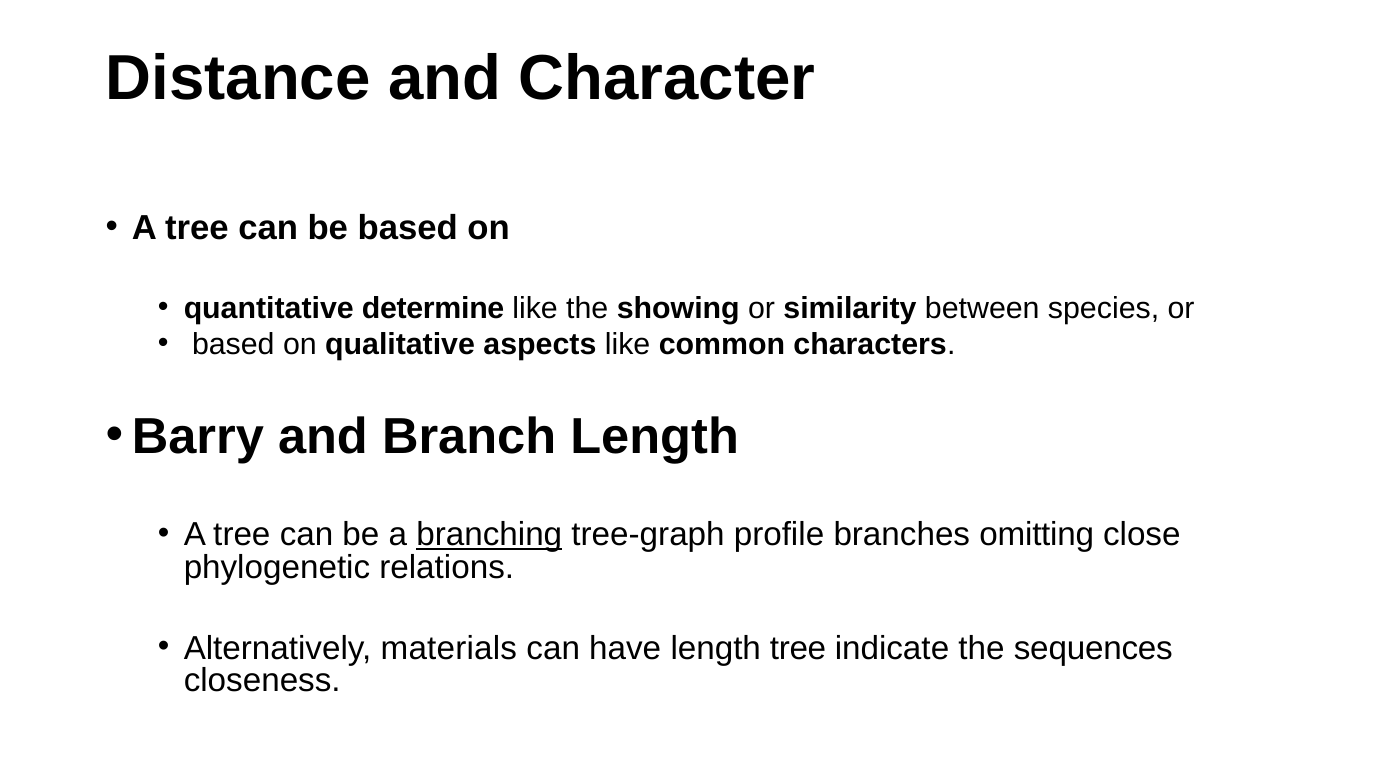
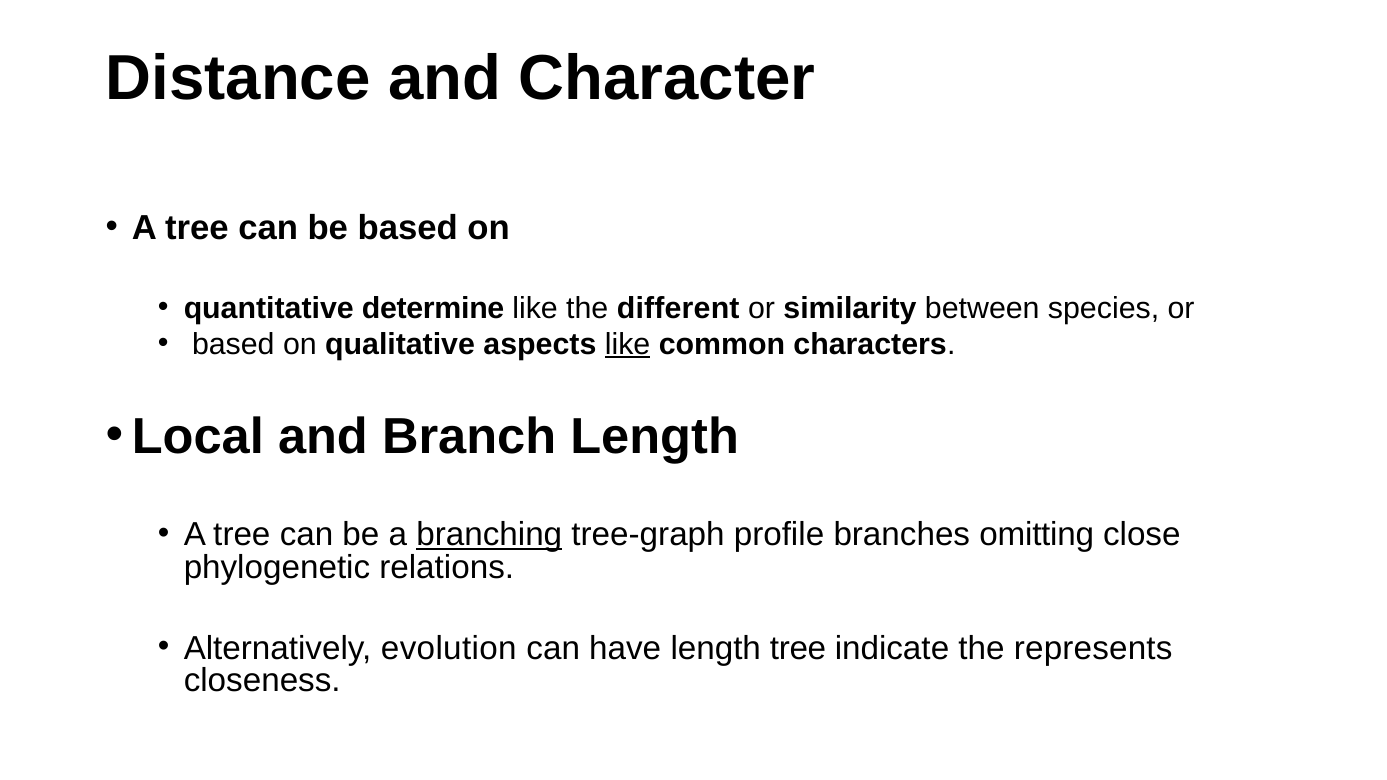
showing: showing -> different (678, 308)
like underline: none -> present (628, 344)
Barry: Barry -> Local (198, 437)
materials: materials -> evolution (449, 648)
sequences: sequences -> represents (1093, 648)
